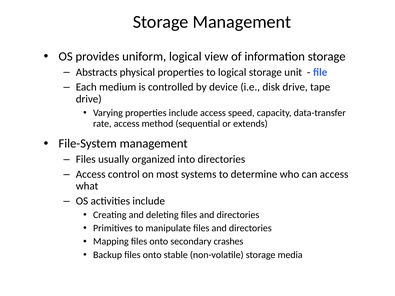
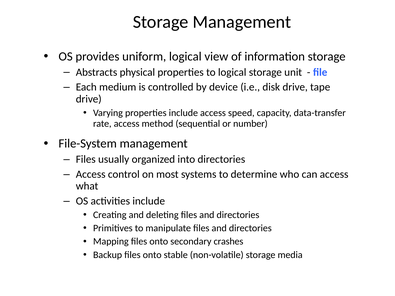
extends: extends -> number (250, 124)
